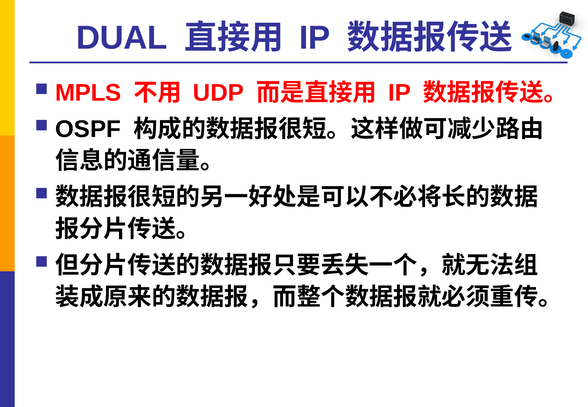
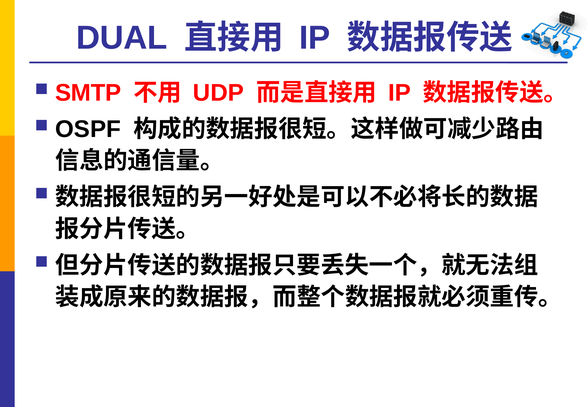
MPLS: MPLS -> SMTP (88, 93)
